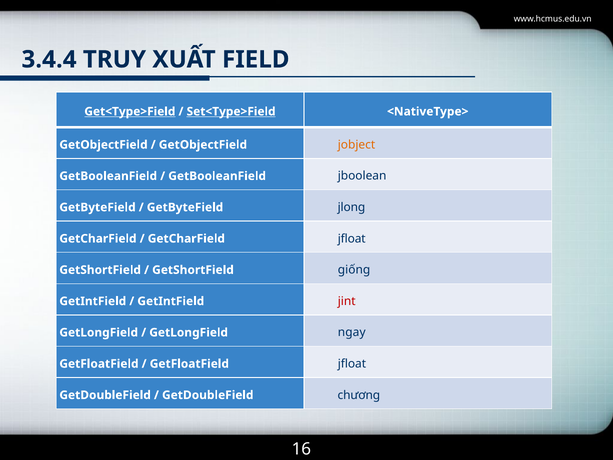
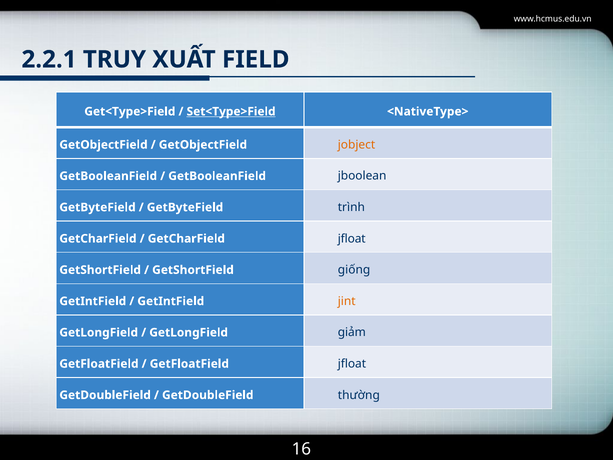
3.4.4: 3.4.4 -> 2.2.1 (49, 59)
Get<Type>Field underline: present -> none (130, 111)
jlong: jlong -> trình (351, 207)
jint colour: red -> orange (347, 301)
ngay: ngay -> giảm (352, 332)
chương: chương -> thường (359, 395)
